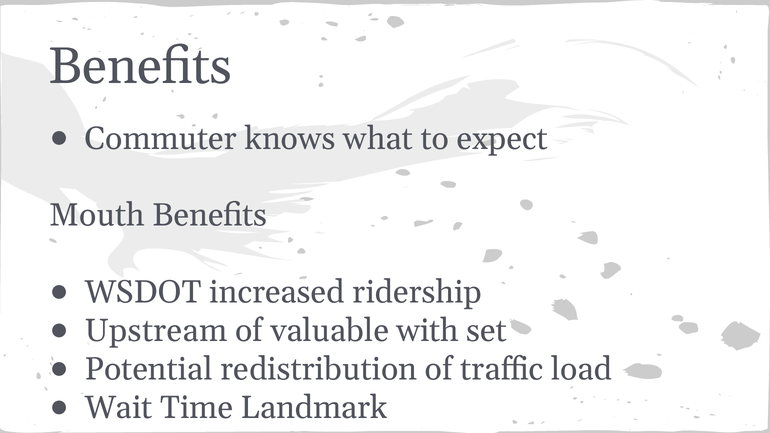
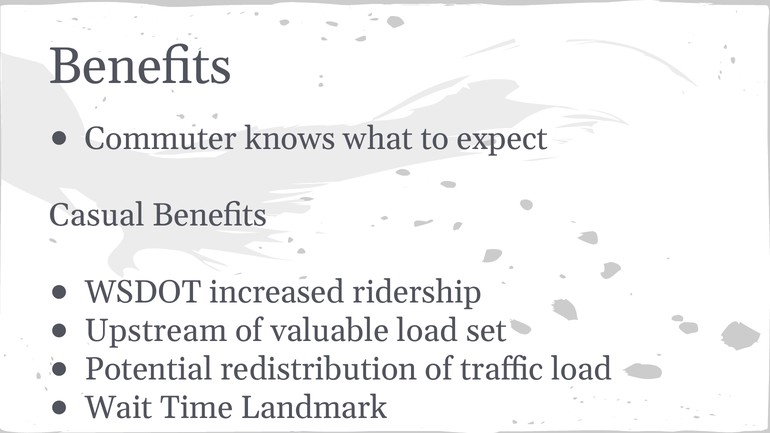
Mouth: Mouth -> Casual (97, 215)
valuable with: with -> load (428, 331)
